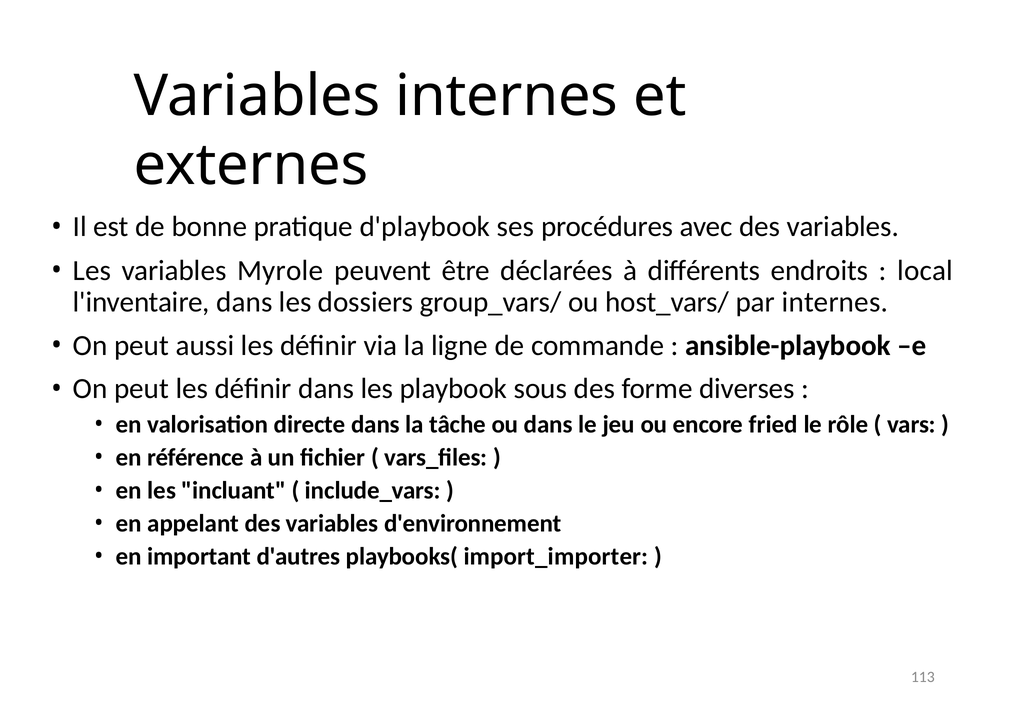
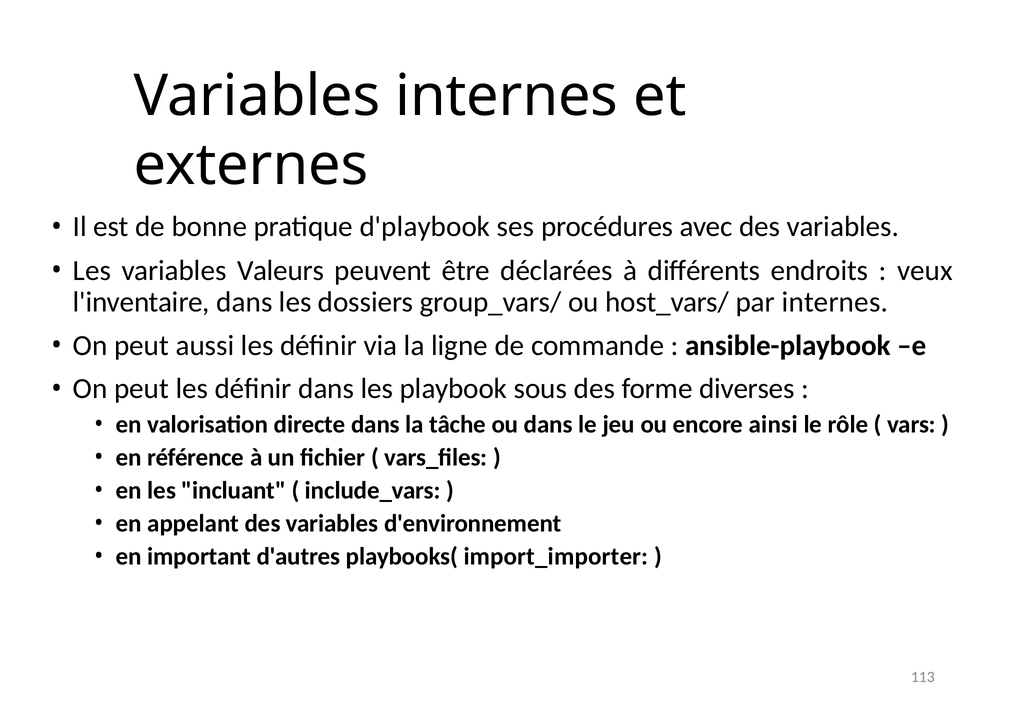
Myrole: Myrole -> Valeurs (280, 271)
local: local -> veux (925, 271)
fried: fried -> ainsi (773, 424)
